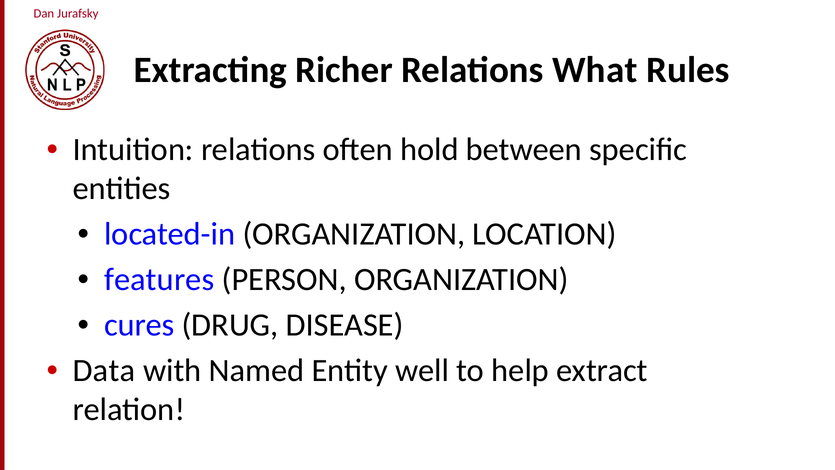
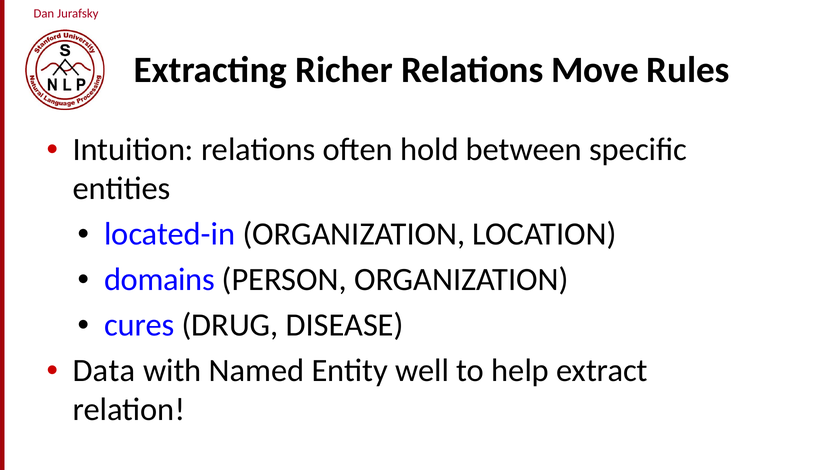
What: What -> Move (595, 70)
features: features -> domains (159, 279)
